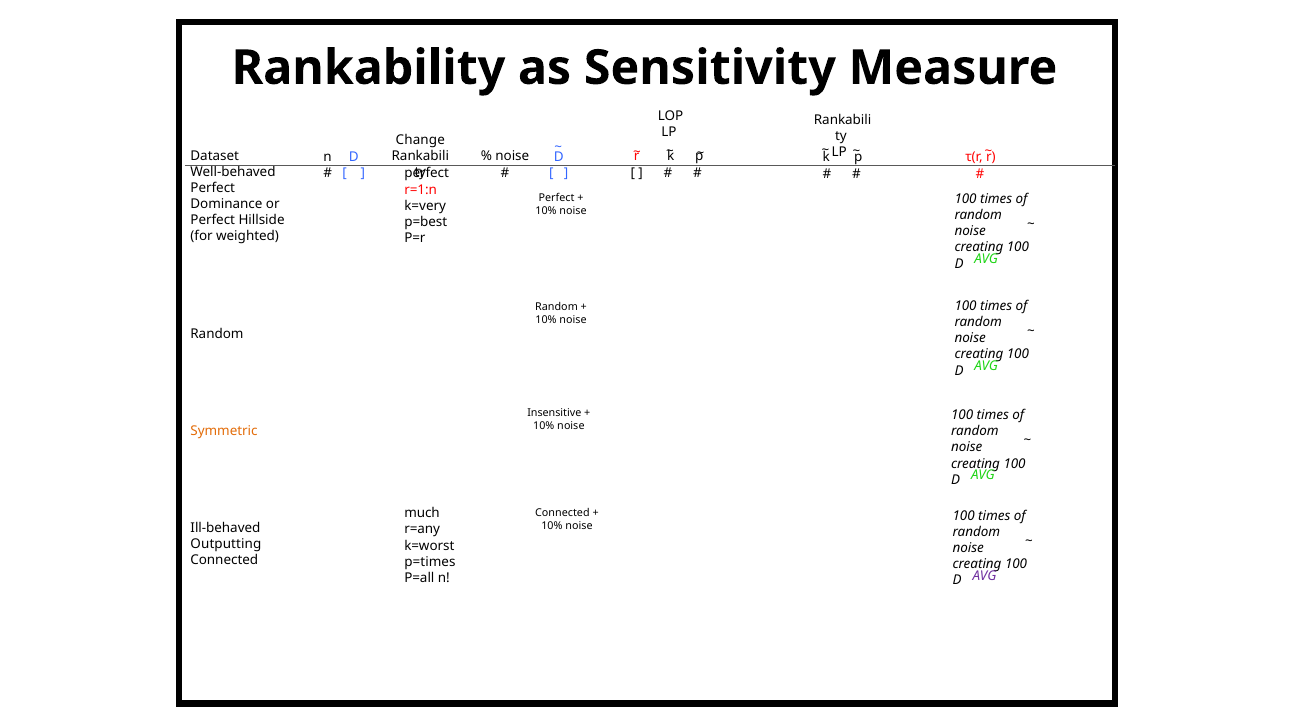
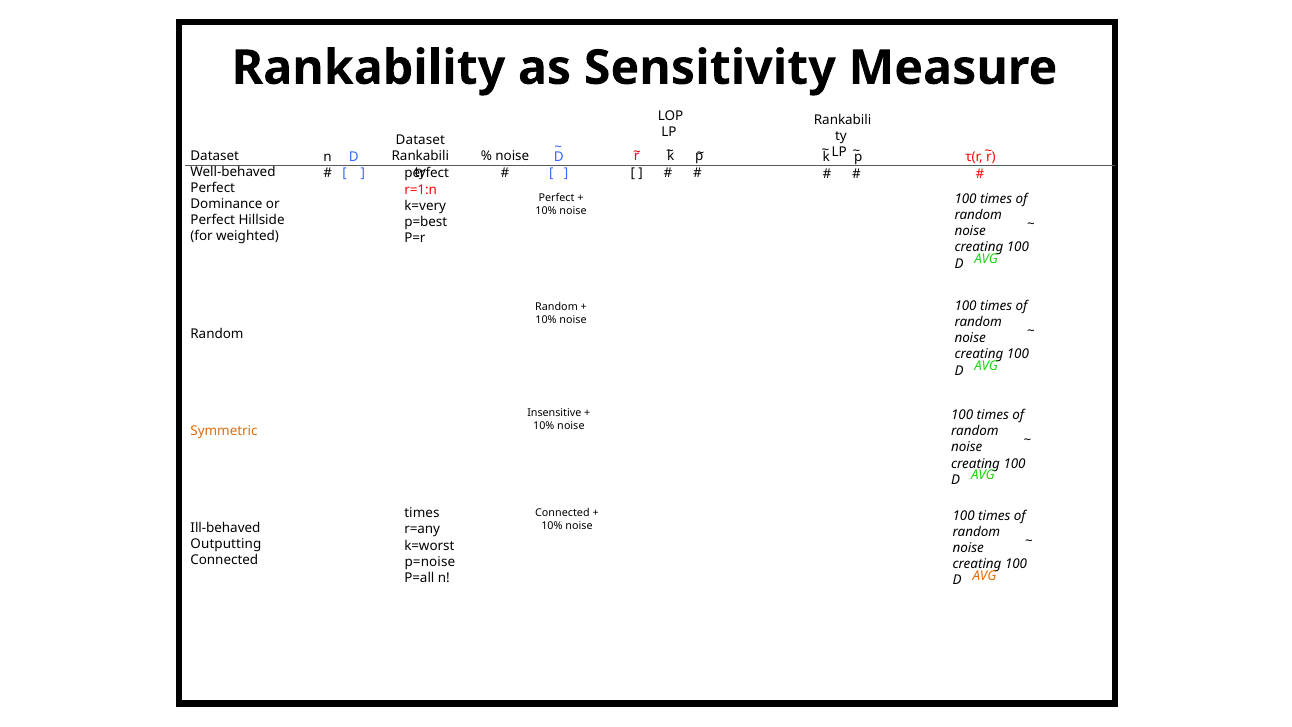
Change: Change -> Dataset (420, 140)
much: much -> times (422, 513)
p=times: p=times -> p=noise (430, 562)
AVG colour: purple -> orange (984, 576)
